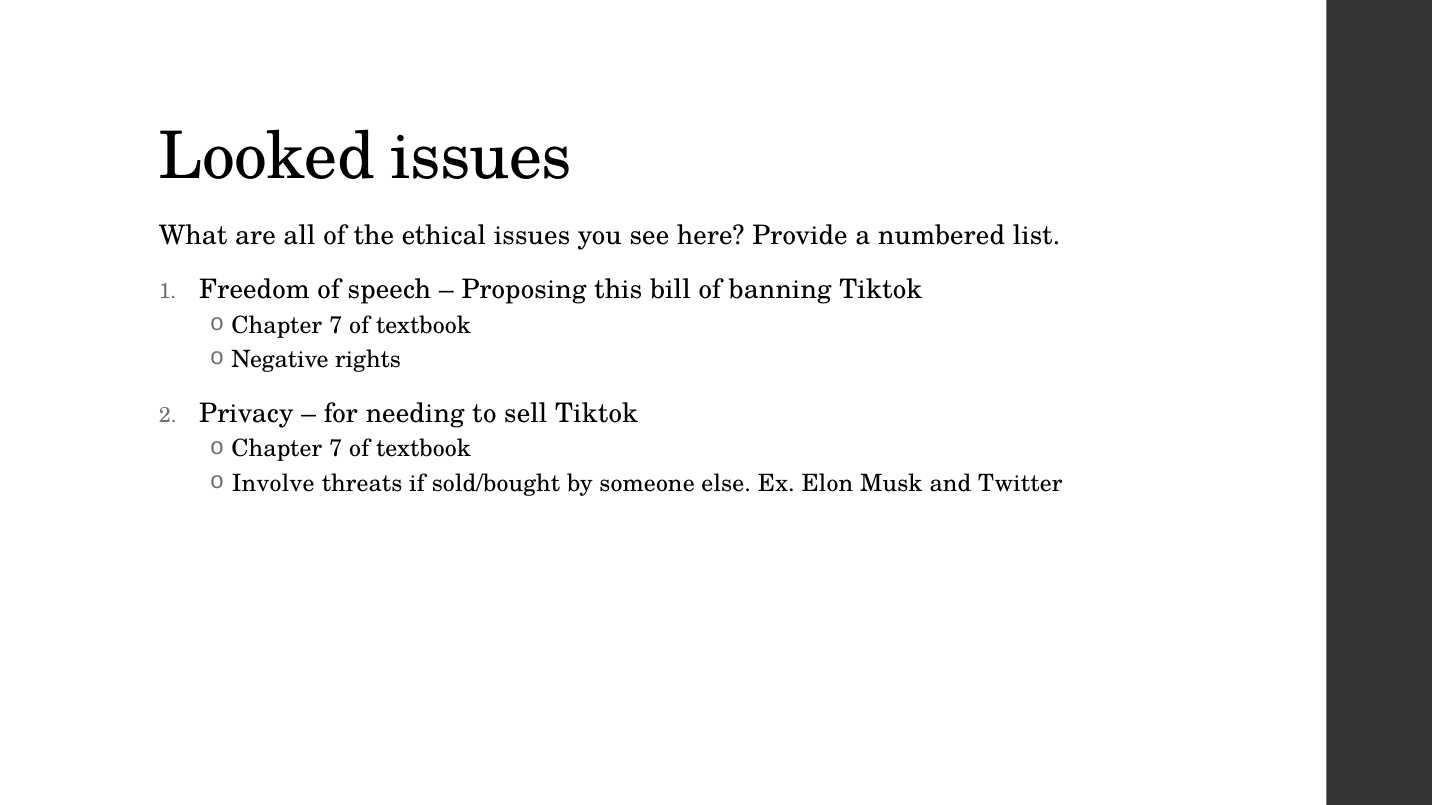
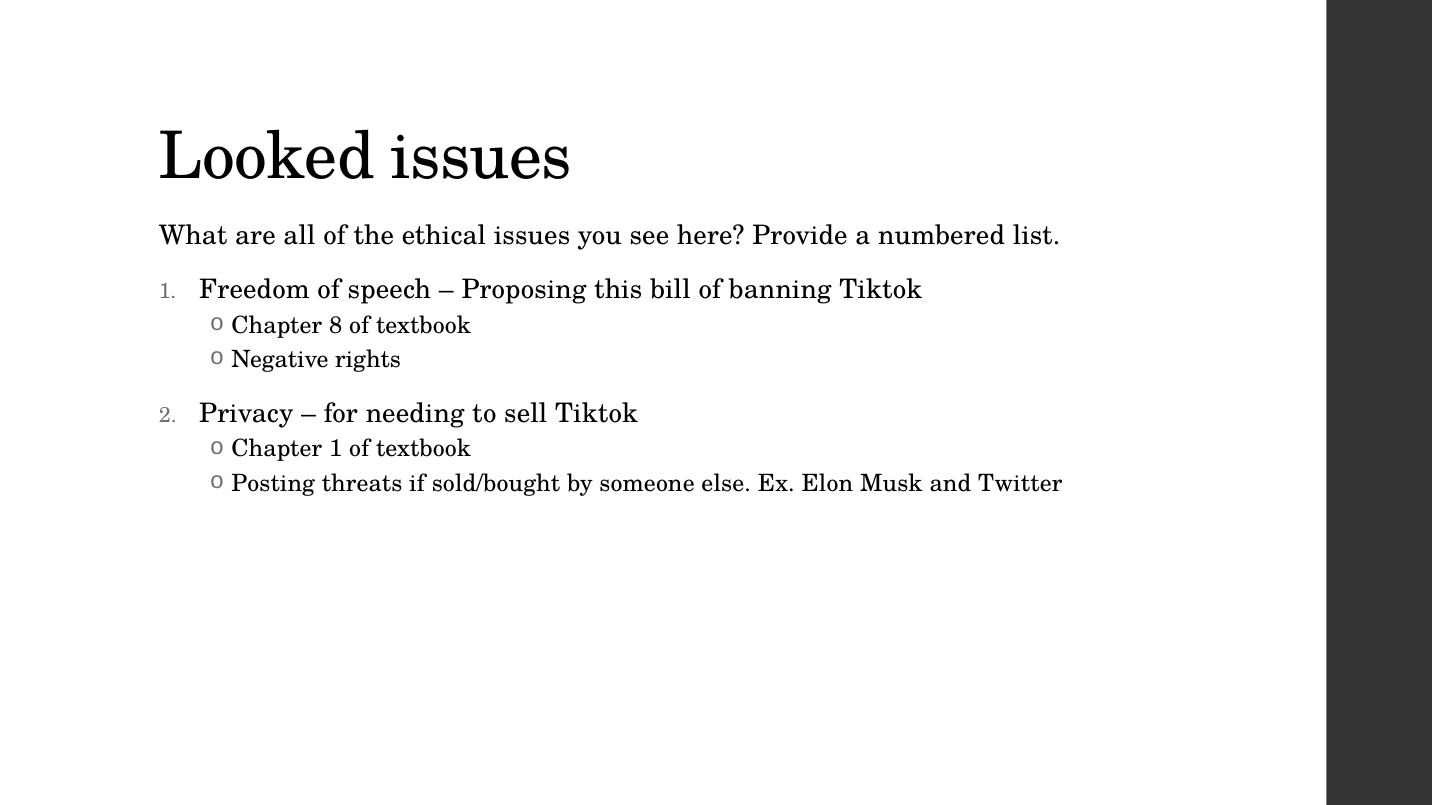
7: 7 -> 8 (336, 325)
7: 7 -> 1 (336, 449)
Involve: Involve -> Posting (273, 484)
